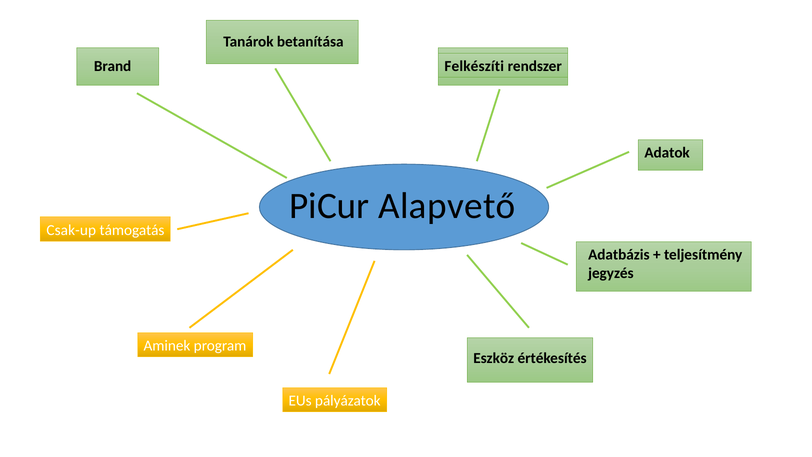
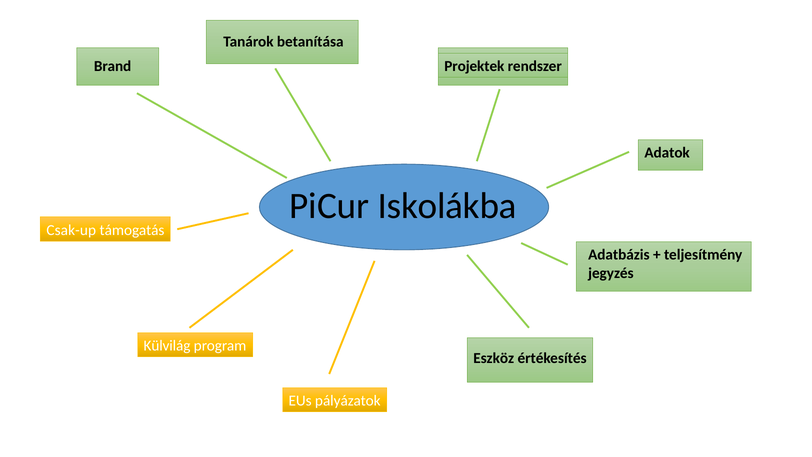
Felkészíti: Felkészíti -> Projektek (474, 66)
Alapvető: Alapvető -> Iskolákba (447, 206)
Aminek: Aminek -> Külvilág (167, 346)
